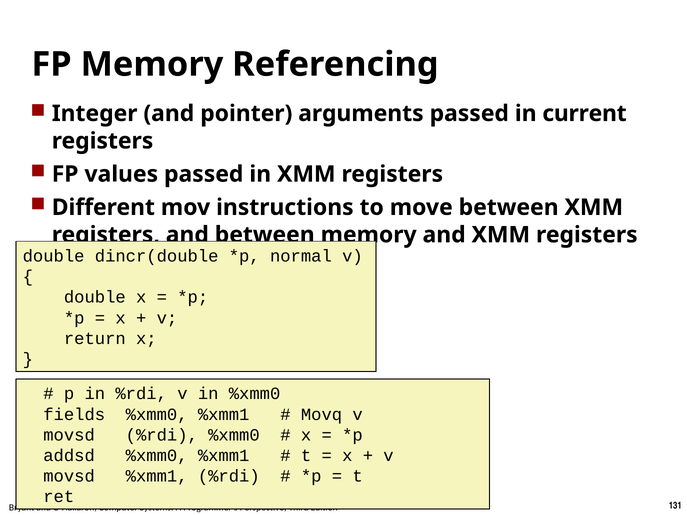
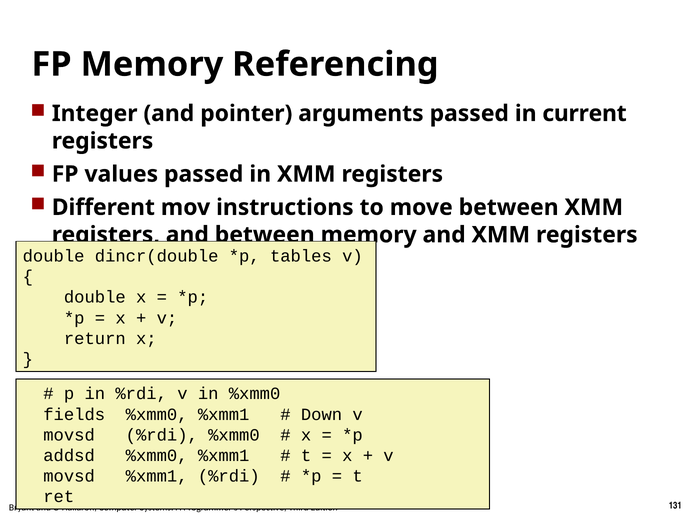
normal: normal -> tables (301, 256)
Movq: Movq -> Down (322, 415)
